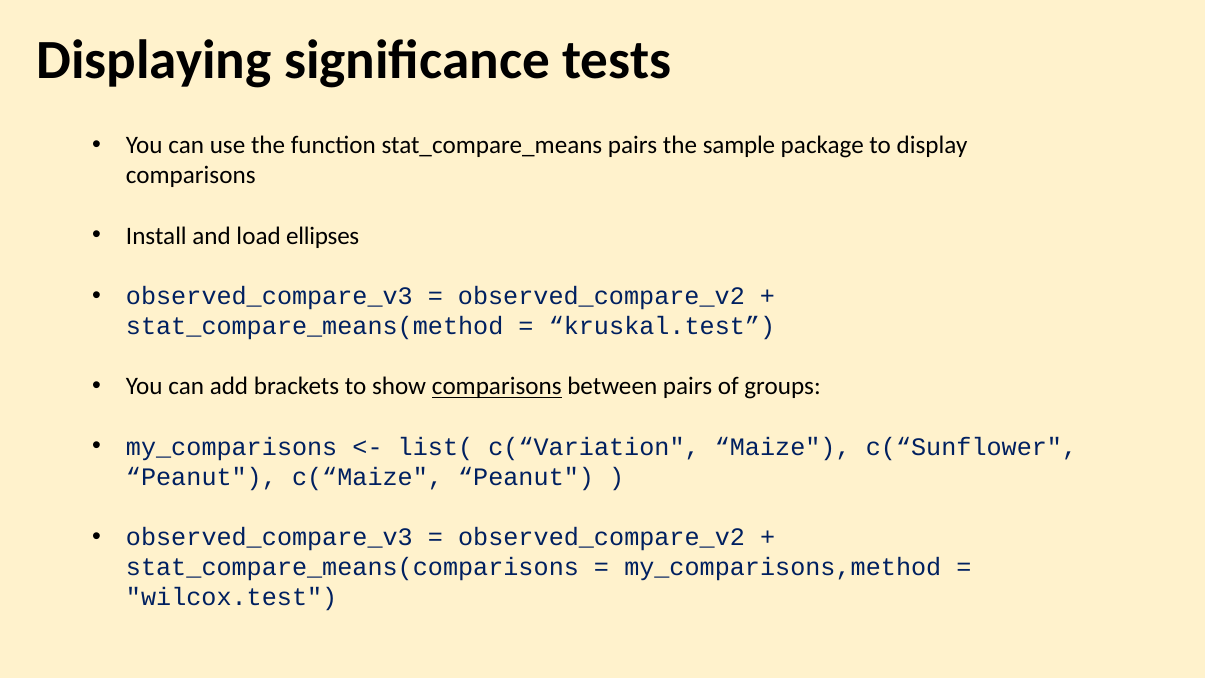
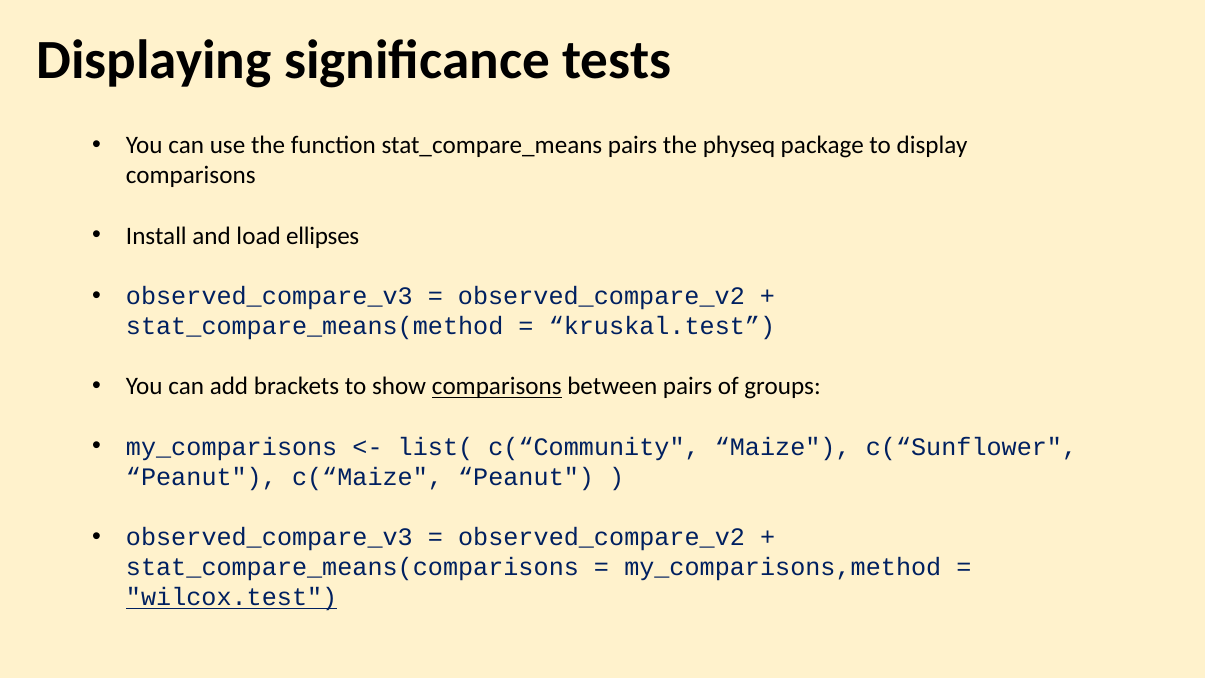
sample: sample -> physeq (739, 145)
c(“Variation: c(“Variation -> c(“Community (594, 447)
wilcox.test underline: none -> present (232, 597)
